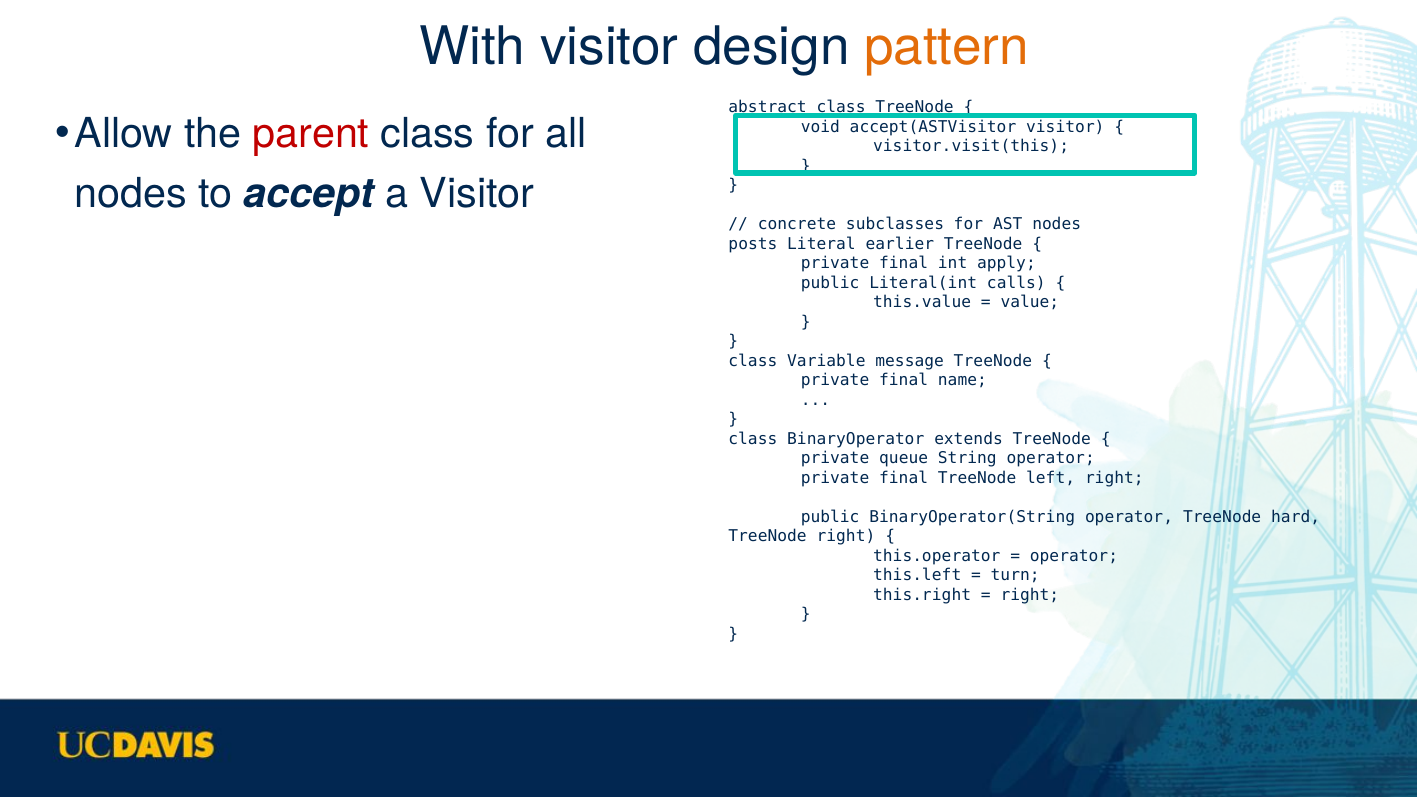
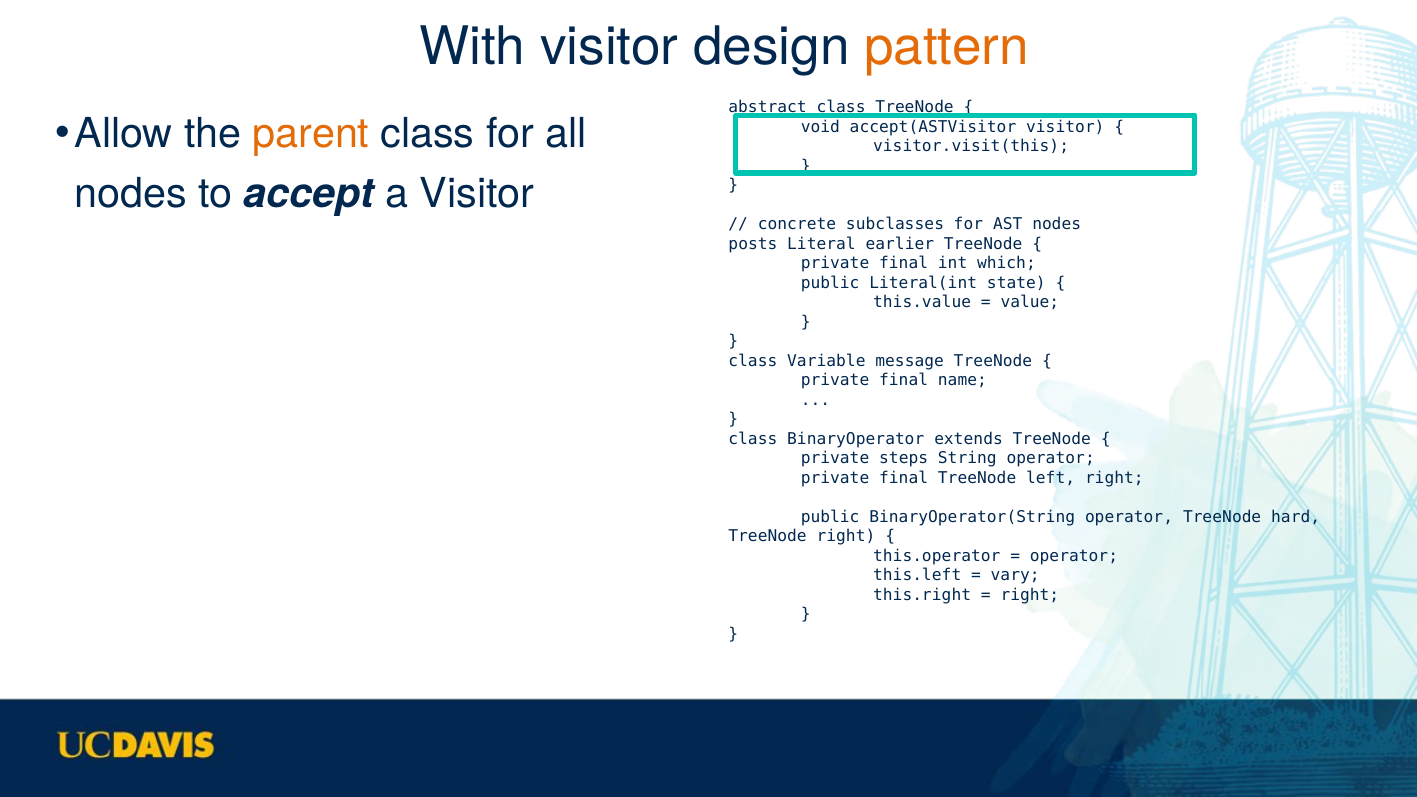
parent colour: red -> orange (311, 134)
apply: apply -> which (1006, 263)
calls: calls -> state (1016, 283)
queue: queue -> steps (904, 458)
turn: turn -> vary (1015, 575)
